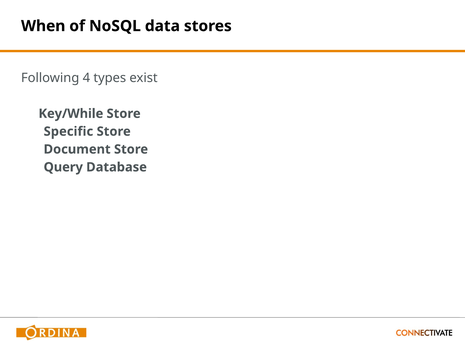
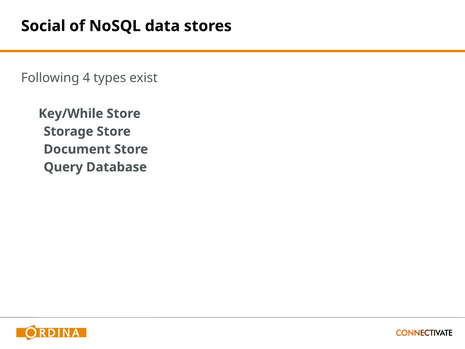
When: When -> Social (43, 26)
Specific: Specific -> Storage (68, 131)
